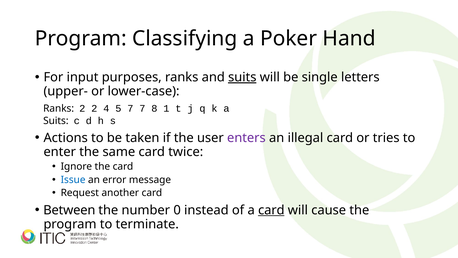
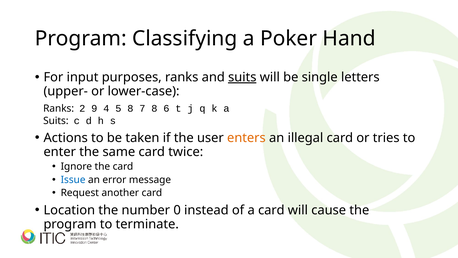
2 2: 2 -> 9 (94, 108)
5 7: 7 -> 8 (130, 108)
1: 1 -> 6 (166, 108)
enters colour: purple -> orange (246, 138)
Between: Between -> Location (69, 210)
card underline: present -> none (271, 210)
